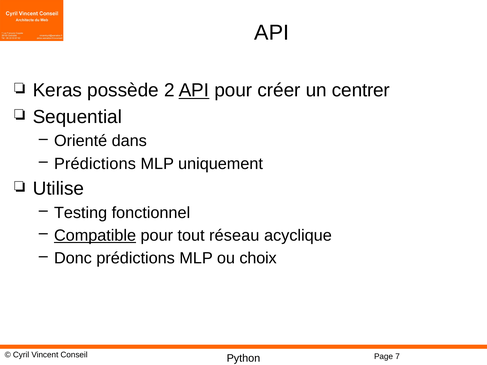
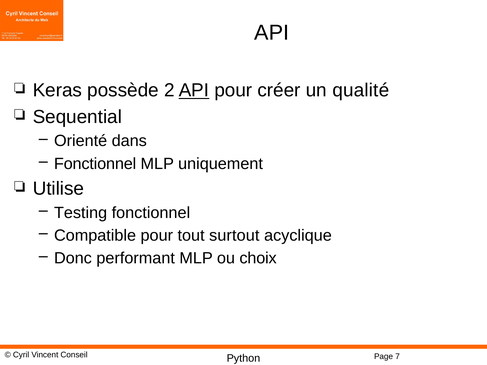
centrer: centrer -> qualité (361, 90)
Prédictions: Prédictions -> Fonctionnel (95, 164)
Compatible underline: present -> none (95, 236)
réseau: réseau -> surtout (234, 236)
Donc prédictions: prédictions -> performant (136, 258)
